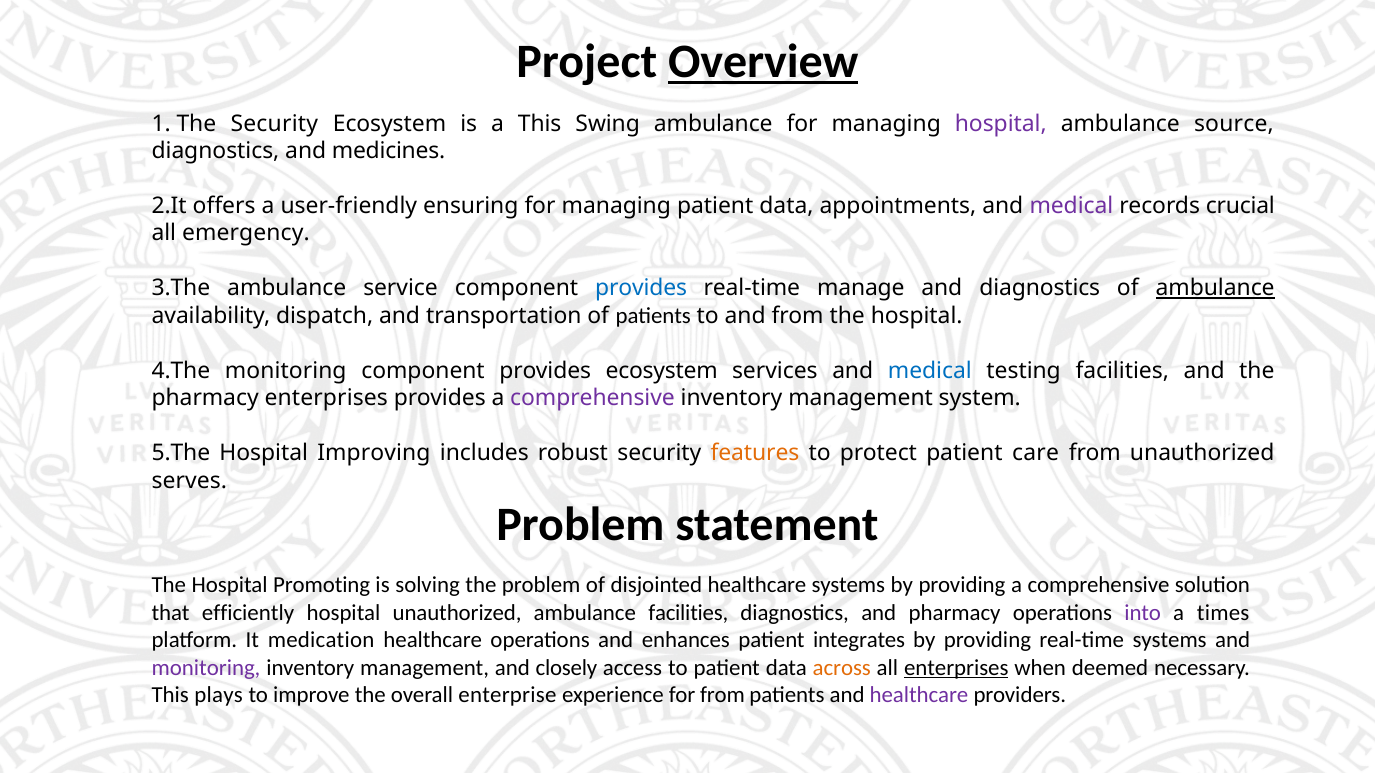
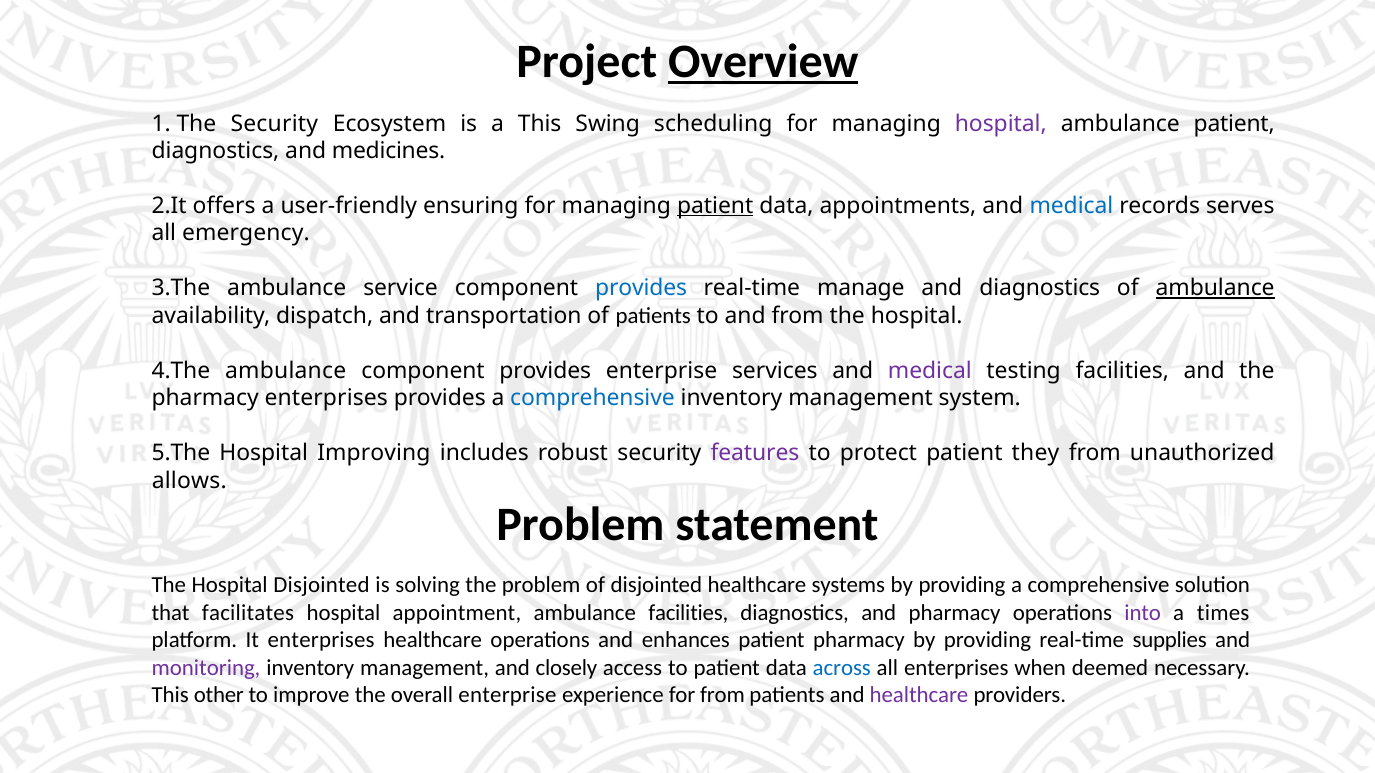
Swing ambulance: ambulance -> scheduling (713, 124)
ambulance source: source -> patient (1234, 124)
patient underline: none -> present (715, 206)
medical colour: purple -> blue (1071, 206)
crucial: crucial -> serves (1240, 206)
monitoring: monitoring -> ambulance (286, 371)
provides ecosystem: ecosystem -> enterprise (662, 371)
medical colour: blue -> purple (930, 371)
comprehensive colour: purple -> blue (593, 398)
features colour: orange -> purple (755, 453)
care: care -> they (1036, 453)
serves: serves -> allows (189, 481)
Hospital Promoting: Promoting -> Disjointed (321, 586)
efficiently: efficiently -> facilitates (248, 613)
hospital unauthorized: unauthorized -> appointment (457, 613)
It medication: medication -> enterprises (321, 641)
patient integrates: integrates -> pharmacy (859, 641)
real-time systems: systems -> supplies (1170, 641)
across colour: orange -> blue (842, 668)
enterprises underline: present -> none (956, 668)
plays: plays -> other (219, 695)
